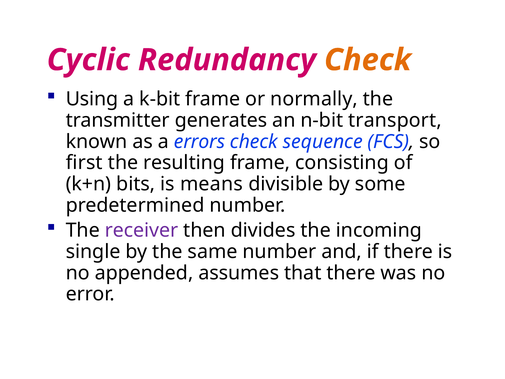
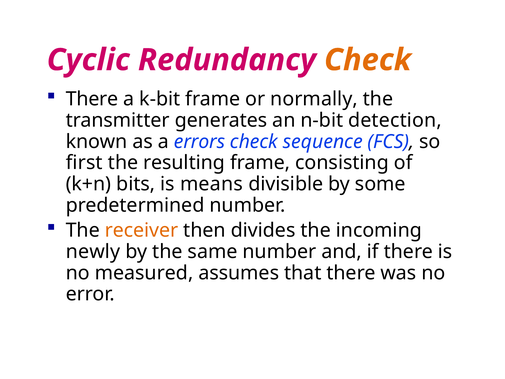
Using: Using -> There (92, 99)
transport: transport -> detection (395, 120)
receiver colour: purple -> orange (142, 230)
single: single -> newly (93, 251)
appended: appended -> measured (144, 273)
